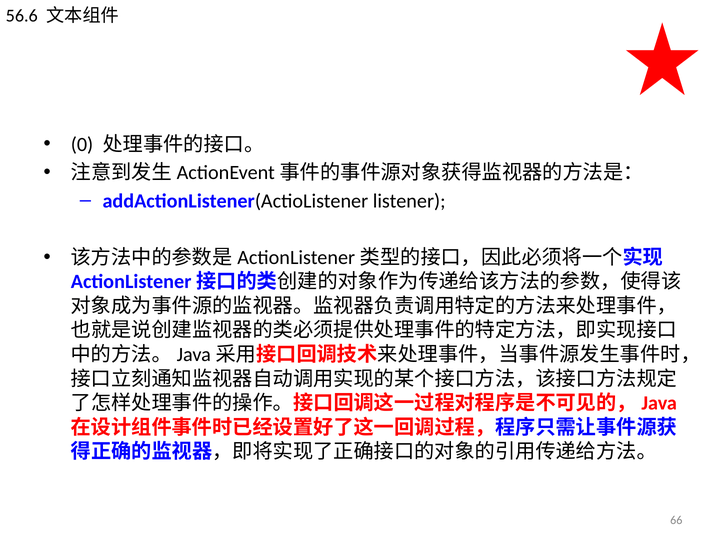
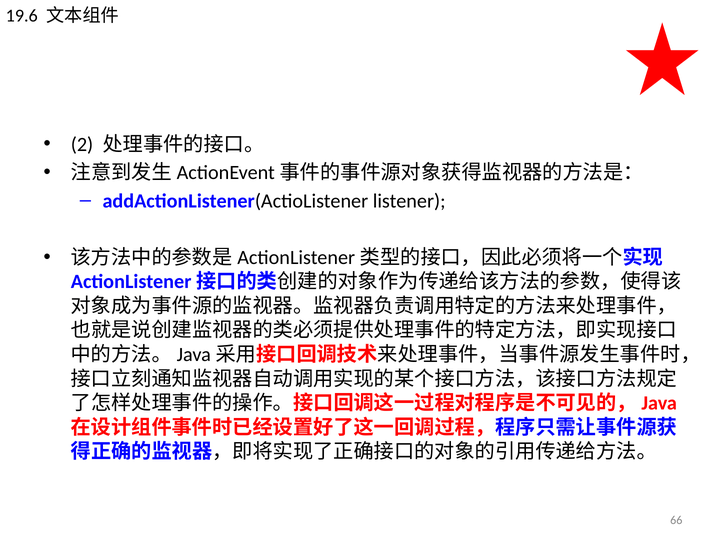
56.6: 56.6 -> 19.6 (22, 16)
0: 0 -> 2 (82, 144)
